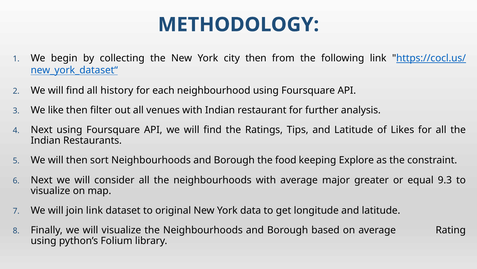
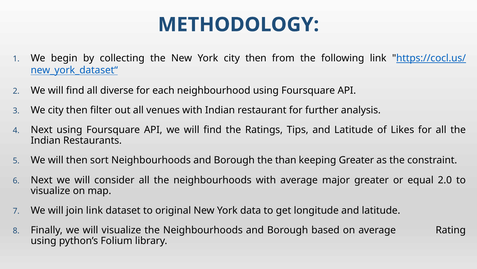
history: history -> diverse (117, 90)
We like: like -> city (56, 110)
food: food -> than (286, 160)
keeping Explore: Explore -> Greater (356, 160)
9.3: 9.3 -> 2.0 (445, 180)
